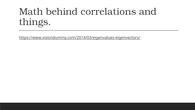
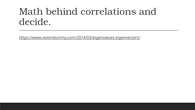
things: things -> decide (35, 22)
